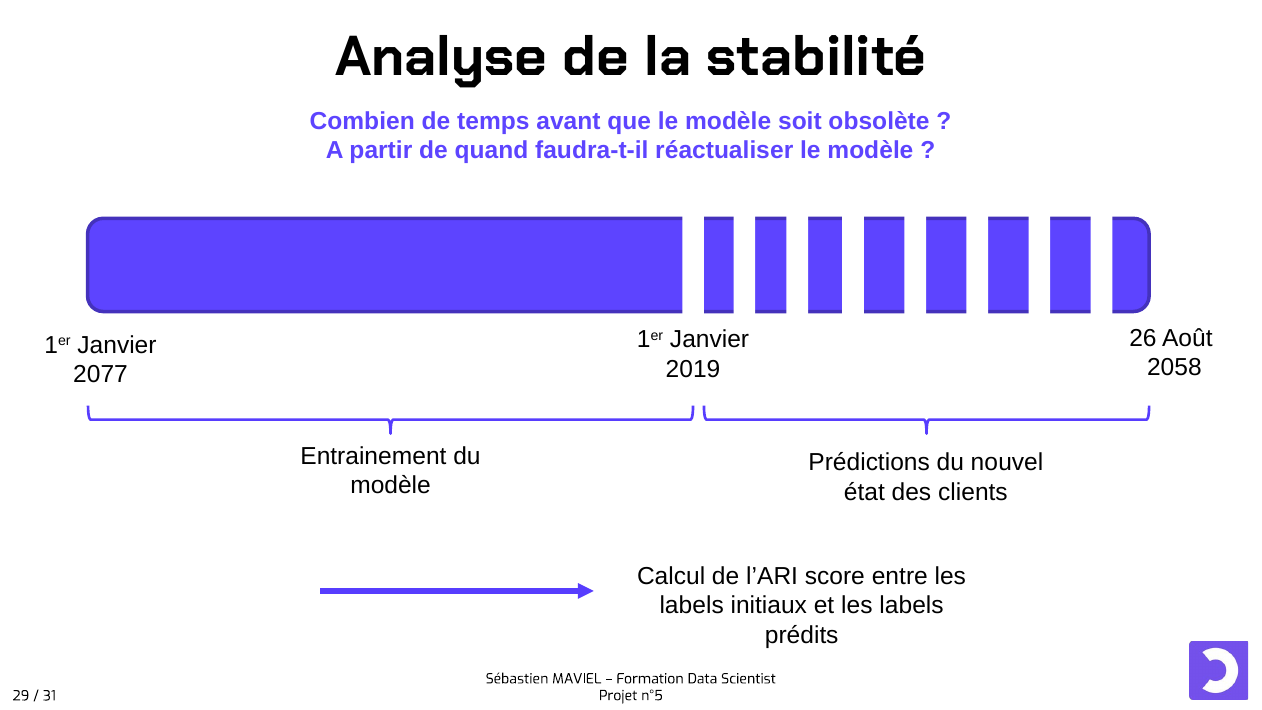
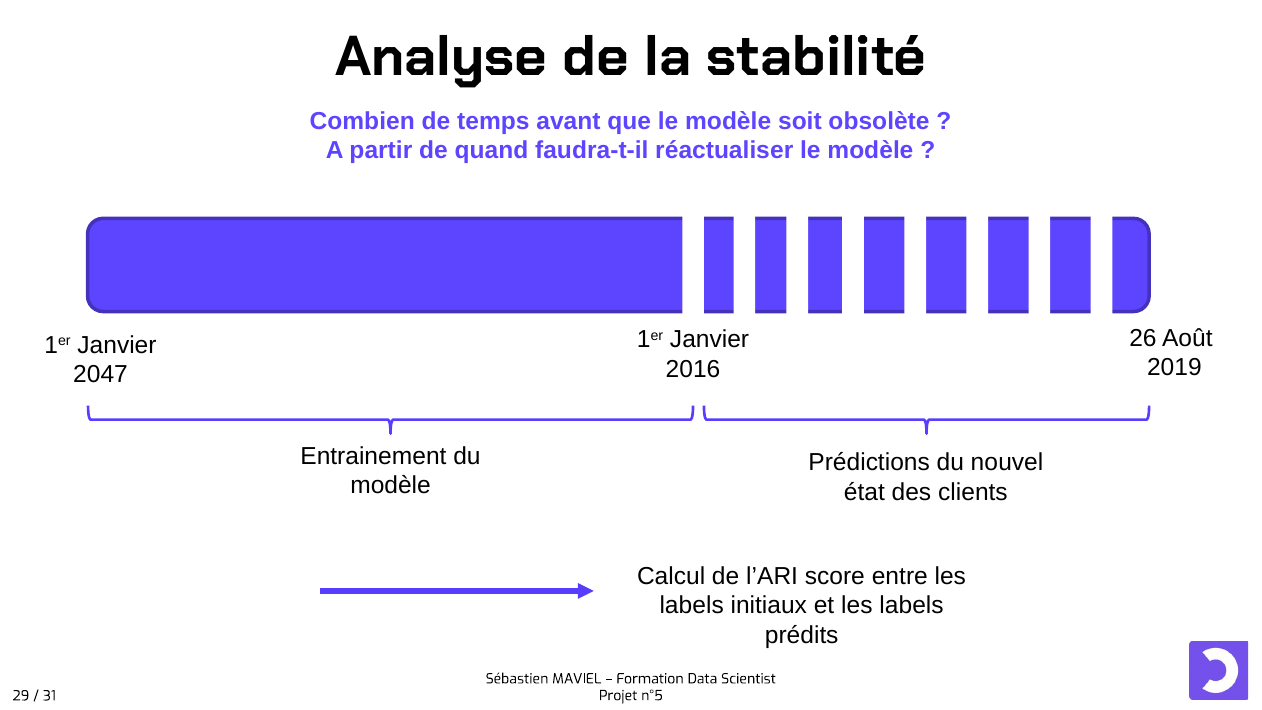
2058: 2058 -> 2019 (1174, 367)
2019: 2019 -> 2016 (693, 369)
2077: 2077 -> 2047 (100, 374)
